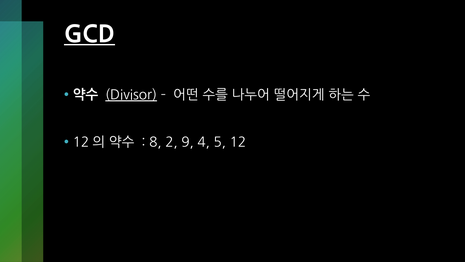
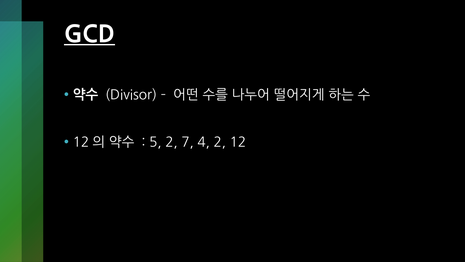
Divisor underline: present -> none (131, 95)
8: 8 -> 5 (155, 142)
9: 9 -> 7 (188, 142)
4 5: 5 -> 2 (220, 142)
